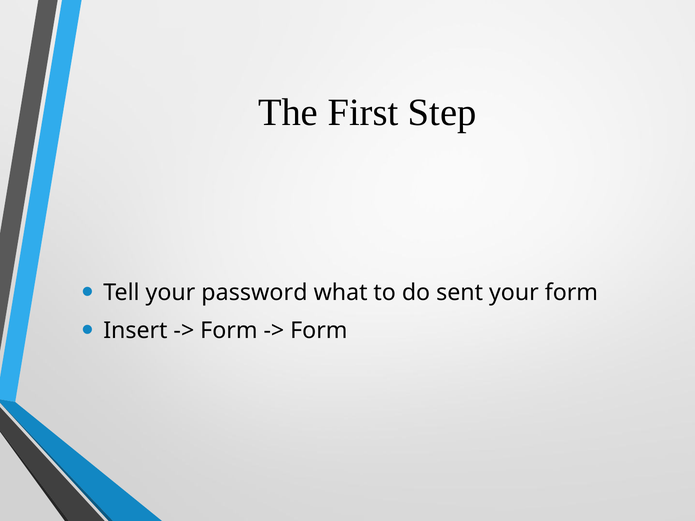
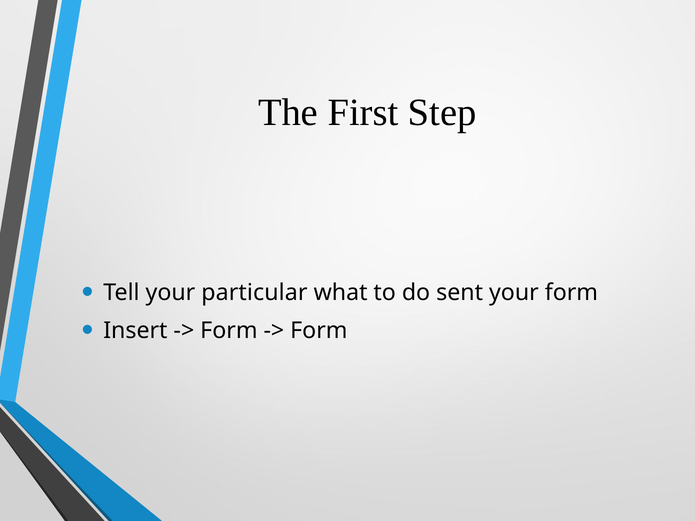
password: password -> particular (254, 293)
